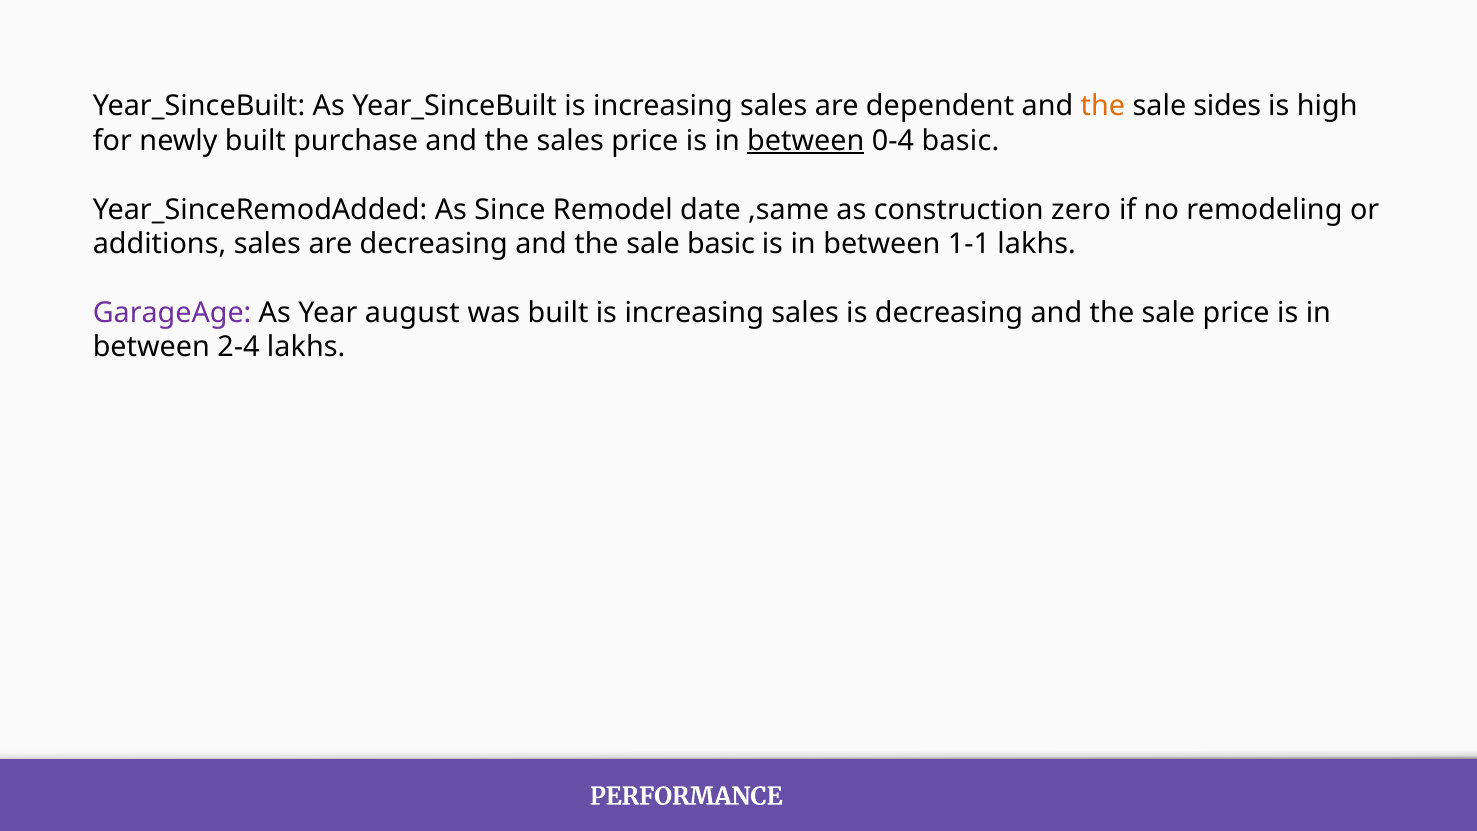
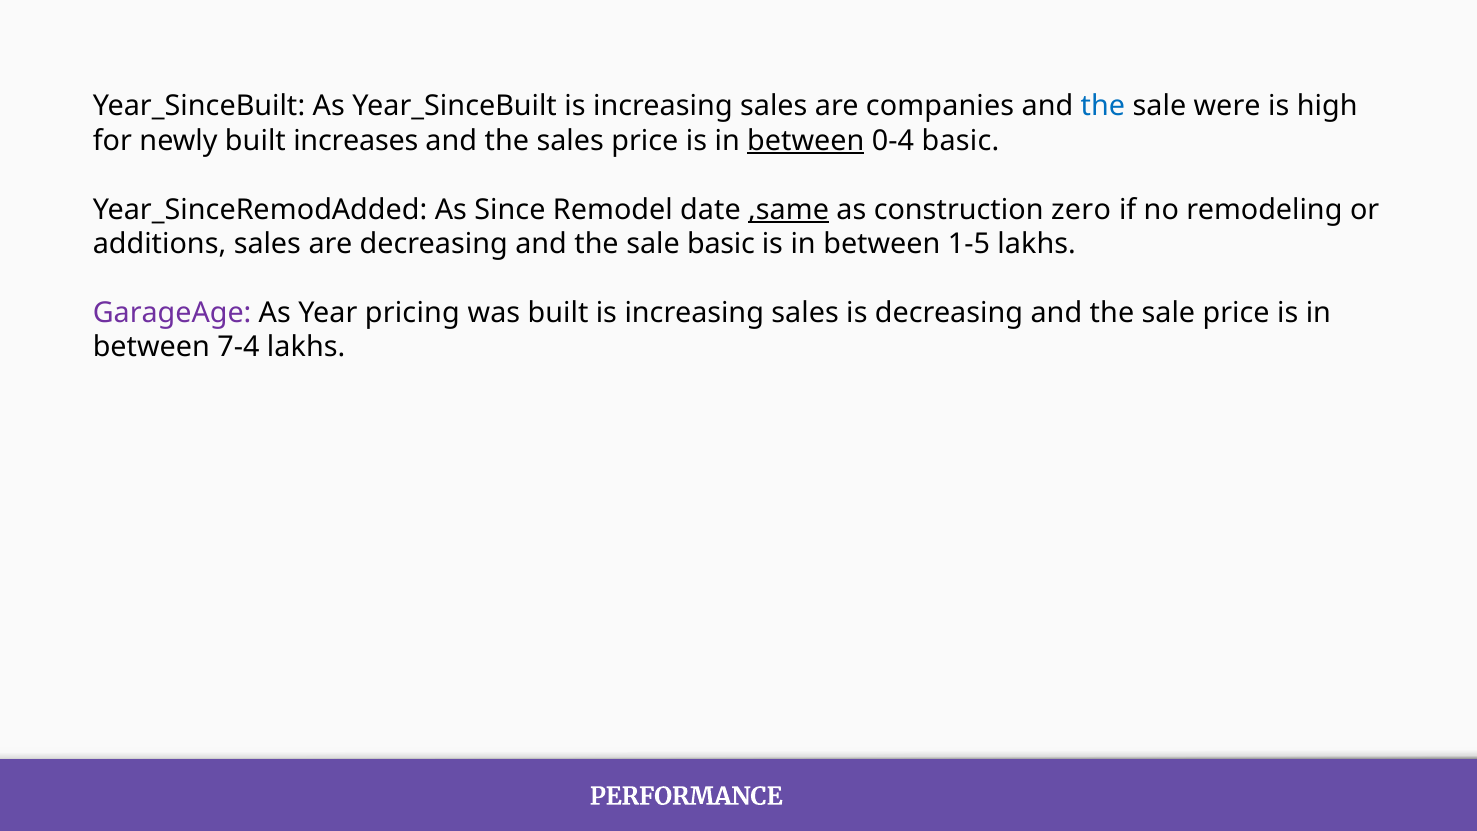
dependent: dependent -> companies (940, 106)
the colour: orange -> blue (1103, 106)
sides: sides -> were (1227, 106)
purchase: purchase -> increases (356, 141)
,same underline: none -> present (789, 210)
1-1: 1-1 -> 1-5 (969, 244)
august: august -> pricing (412, 313)
2-4: 2-4 -> 7-4 (238, 347)
